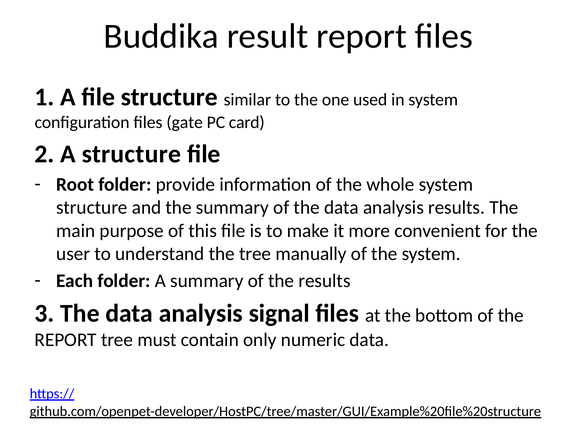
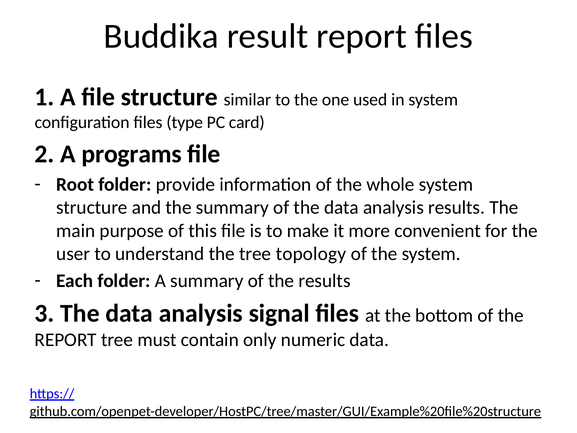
gate: gate -> type (185, 122)
A structure: structure -> programs (132, 154)
manually: manually -> topology (311, 254)
